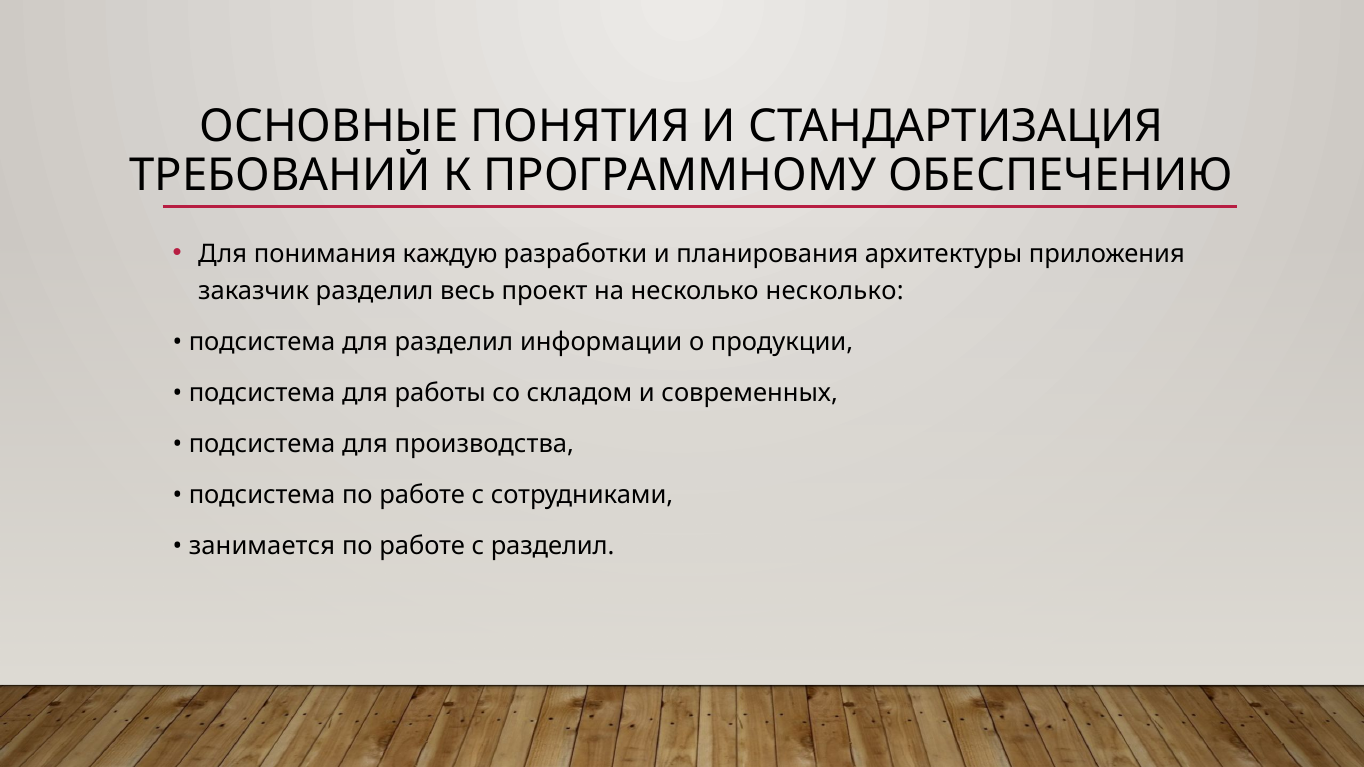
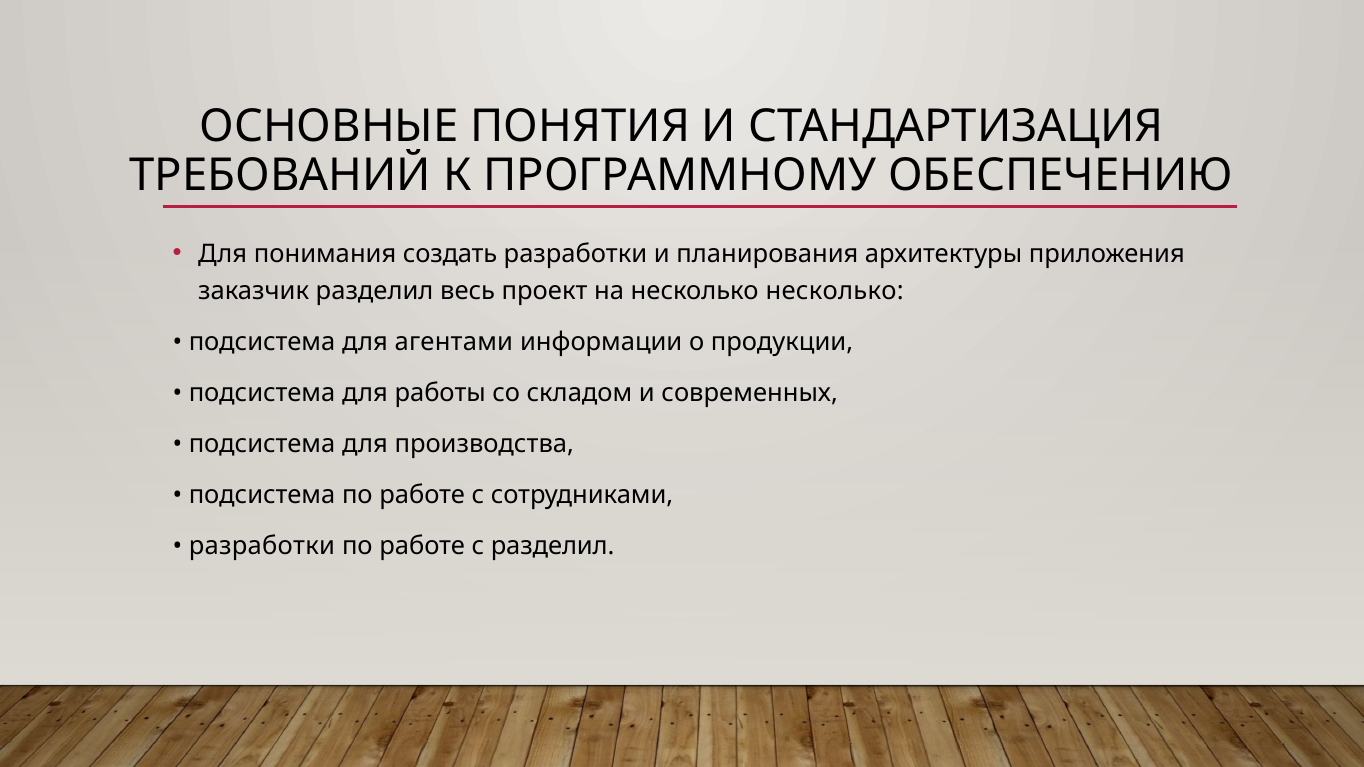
каждую: каждую -> создать (450, 254)
для разделил: разделил -> агентами (454, 342)
занимается: занимается -> разработки (262, 546)
